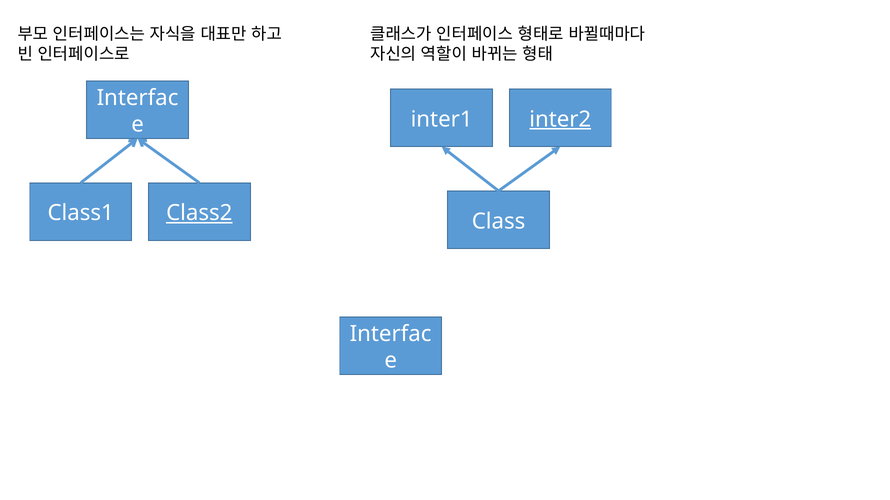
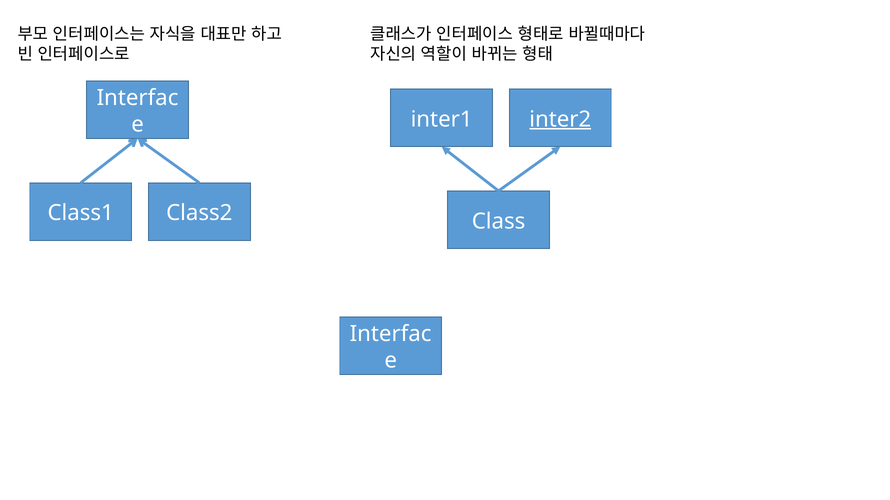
Class2 underline: present -> none (199, 213)
